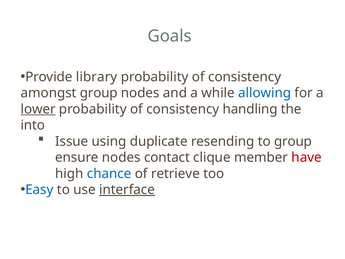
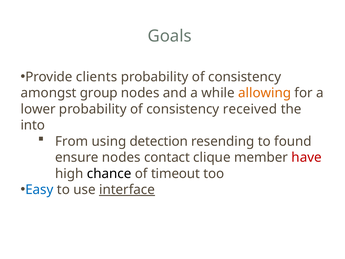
library: library -> clients (97, 77)
allowing colour: blue -> orange (265, 93)
lower underline: present -> none (38, 109)
handling: handling -> received (250, 109)
Issue: Issue -> From (72, 141)
duplicate: duplicate -> detection (159, 141)
to group: group -> found (293, 141)
chance colour: blue -> black (109, 173)
retrieve: retrieve -> timeout (175, 173)
